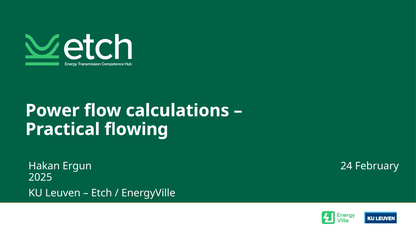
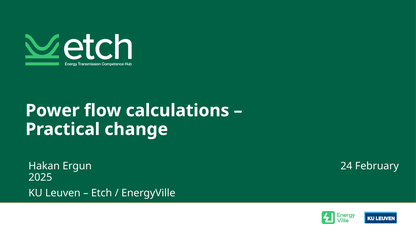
flowing: flowing -> change (136, 129)
